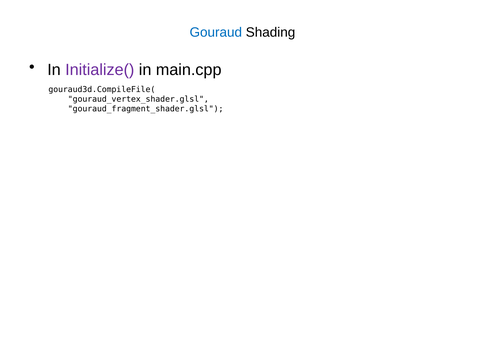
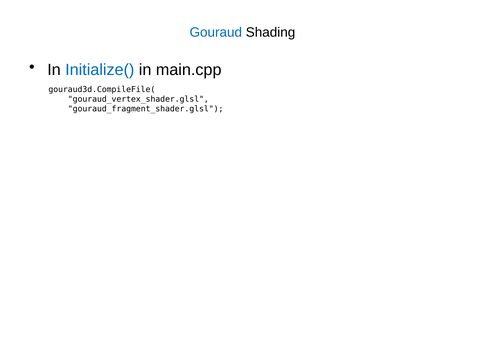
Initialize( colour: purple -> blue (100, 70)
